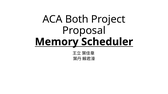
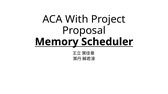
Both: Both -> With (77, 19)
